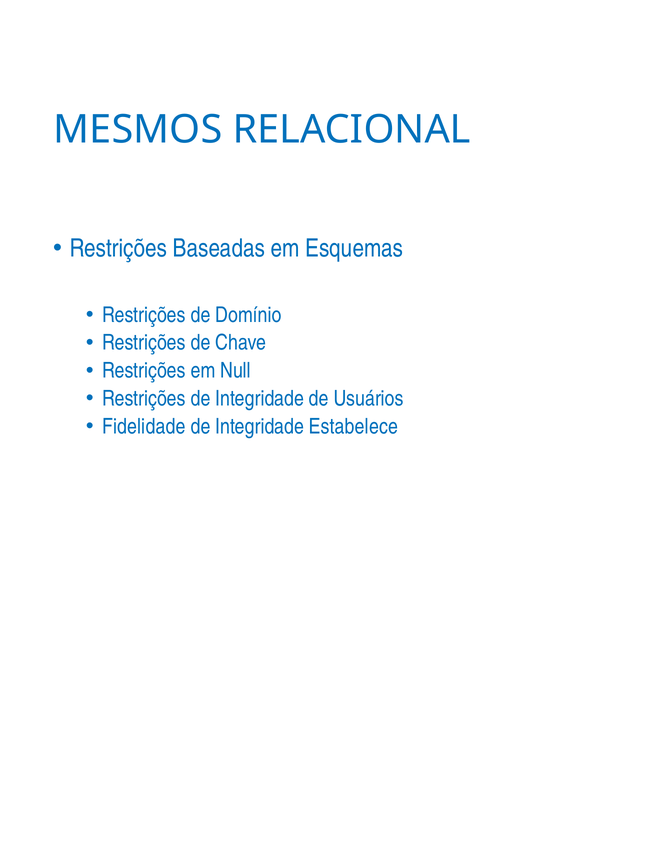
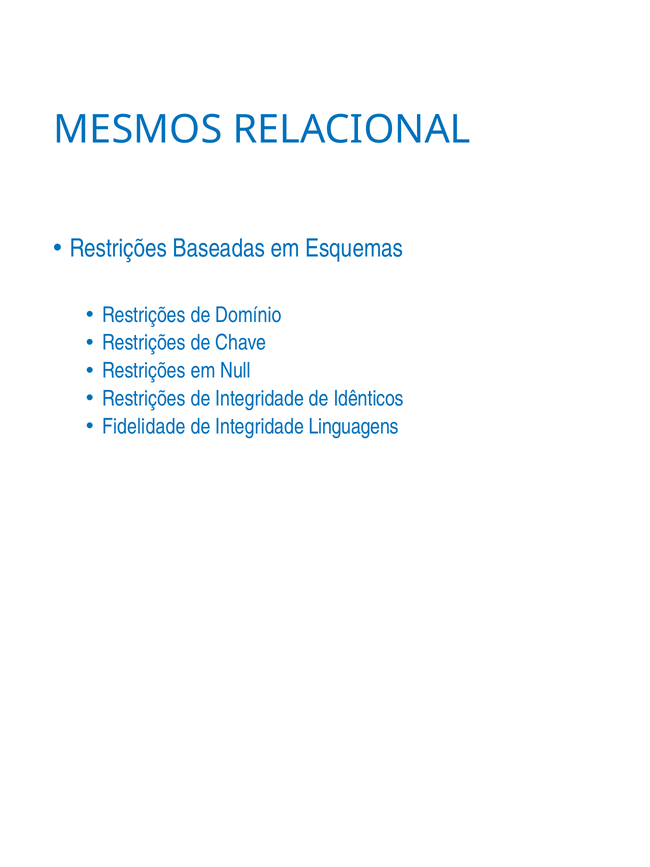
Usuários: Usuários -> Idênticos (369, 399)
Estabelece: Estabelece -> Linguagens (354, 426)
